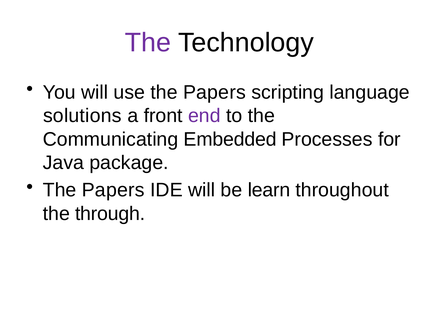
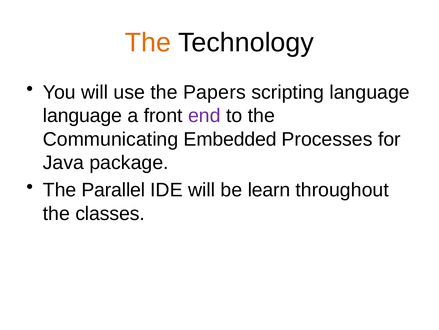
The colour: purple -> orange (148, 42)
solutions: solutions -> language (82, 116)
Papers: Papers -> Parallel (113, 190)
through: through -> classes (110, 213)
